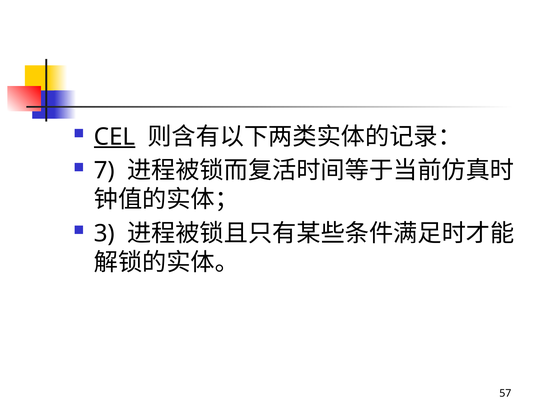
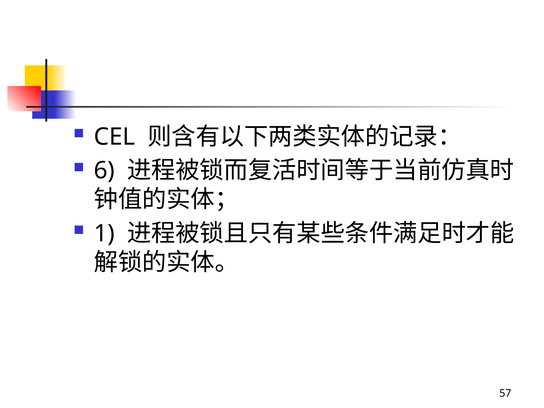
CEL underline: present -> none (115, 137)
7: 7 -> 6 (104, 171)
3: 3 -> 1 (104, 234)
